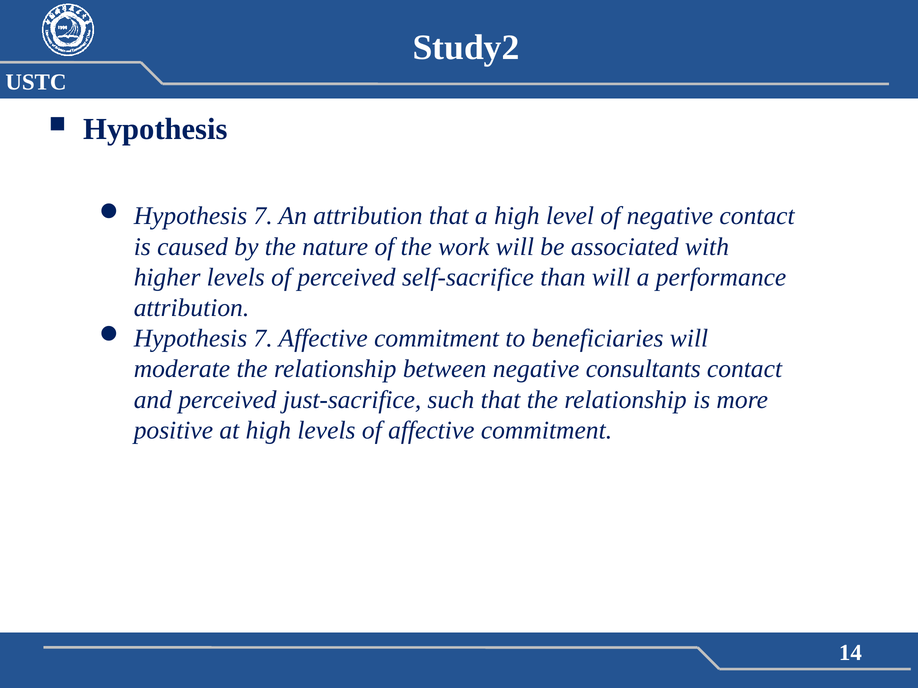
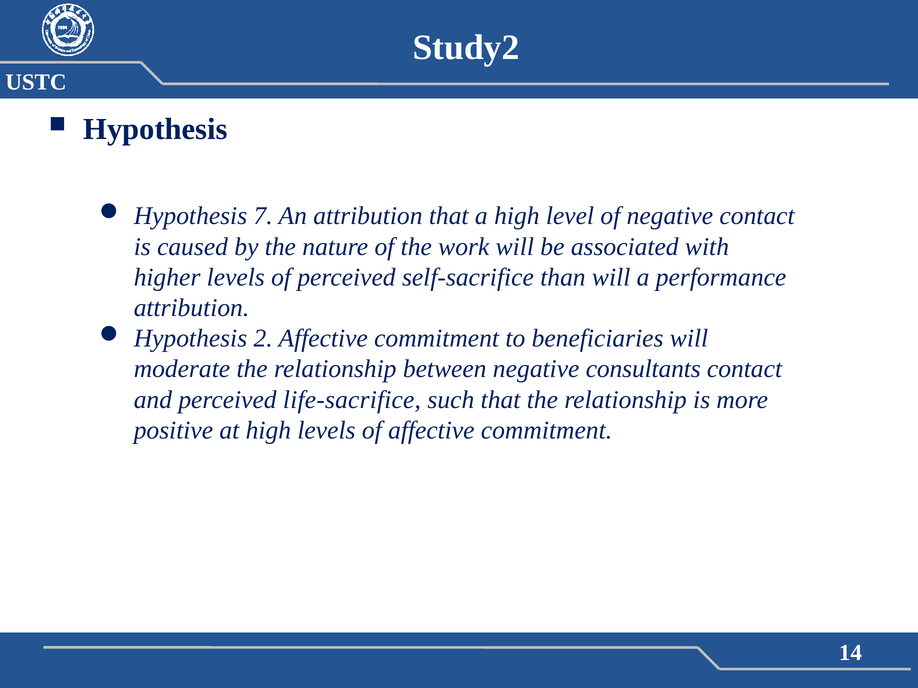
7: 7 -> 2 (263, 339)
just-sacrifice: just-sacrifice -> life-sacrifice (352, 400)
